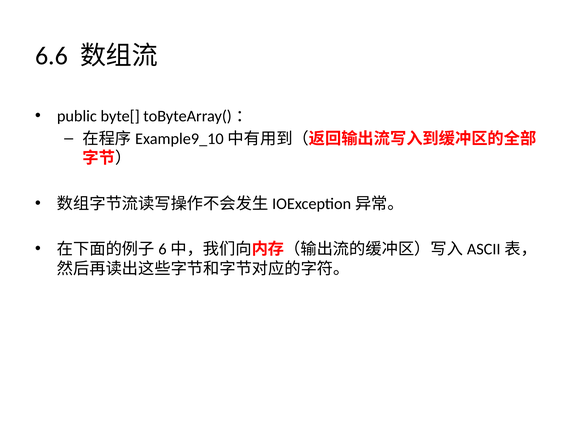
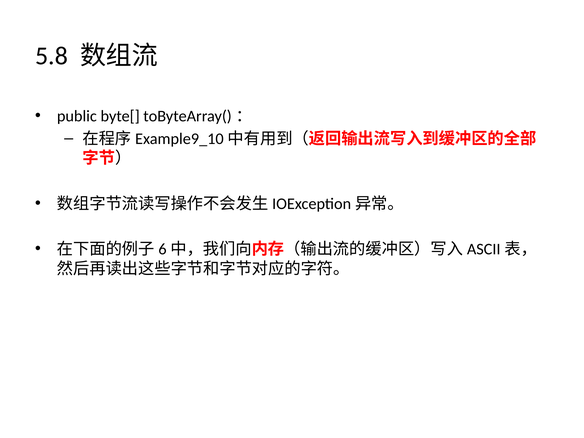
6.6: 6.6 -> 5.8 (51, 56)
